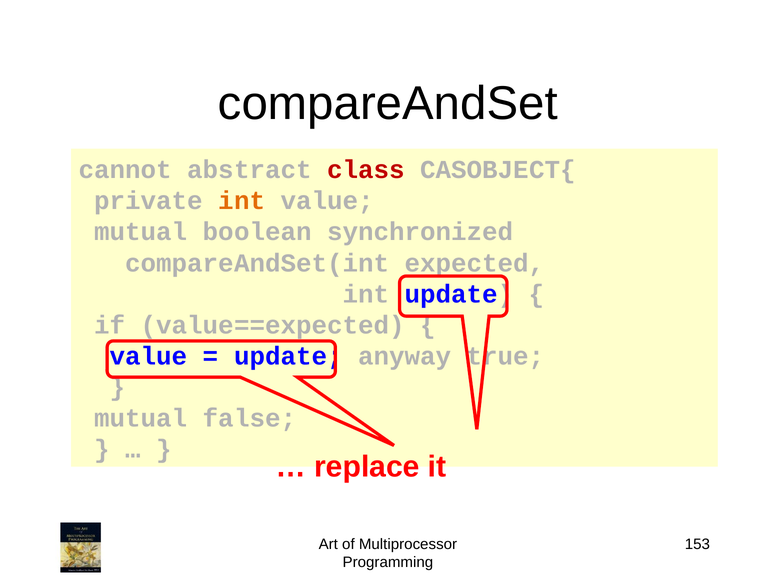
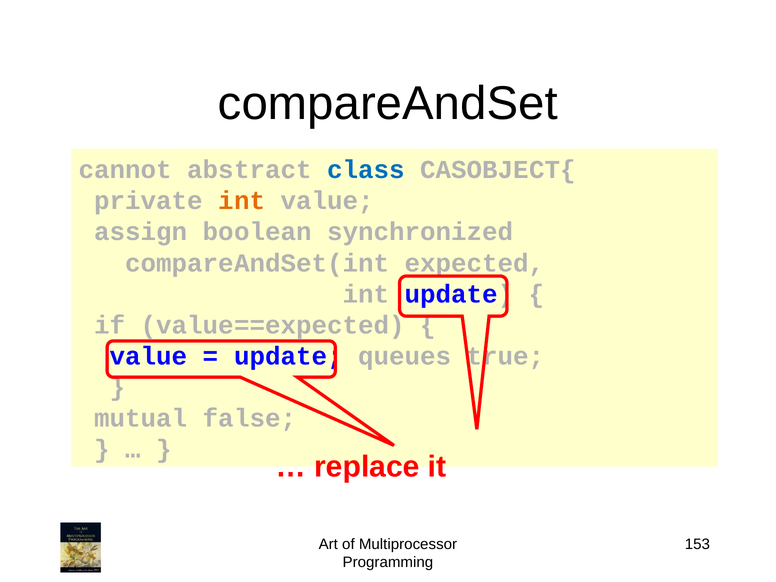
class colour: red -> blue (366, 170)
mutual: mutual -> assign (141, 232)
anyway: anyway -> queues (405, 356)
